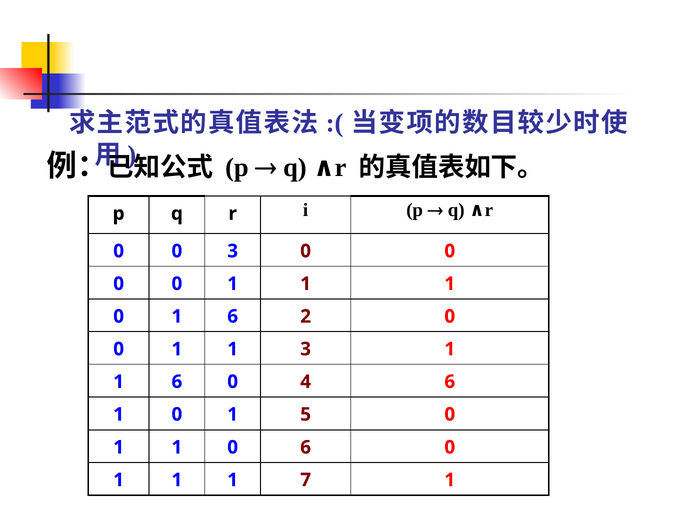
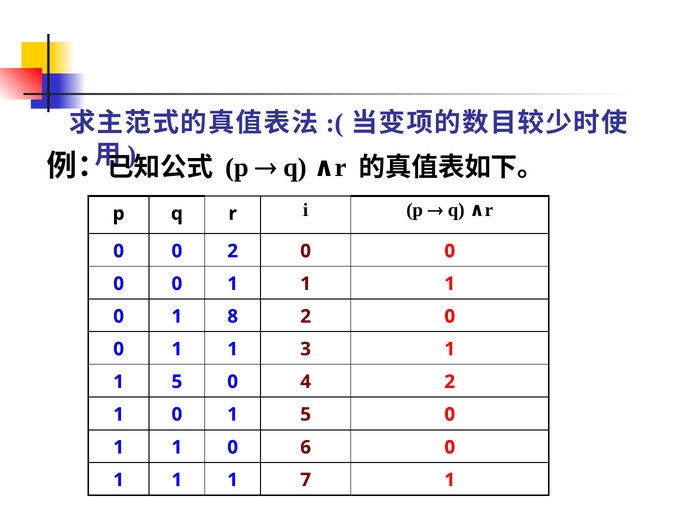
0 3: 3 -> 2 (233, 251)
0 1 6: 6 -> 8 (233, 316)
6: 6 -> 5 (177, 382)
4 6: 6 -> 2 (450, 382)
